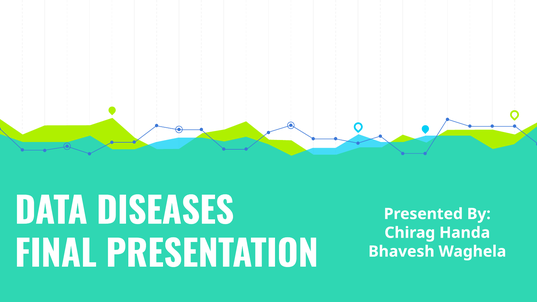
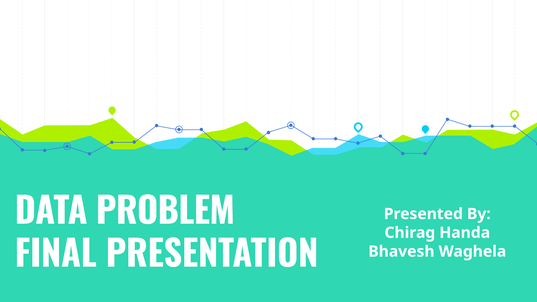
DISEASES: DISEASES -> PROBLEM (165, 212)
